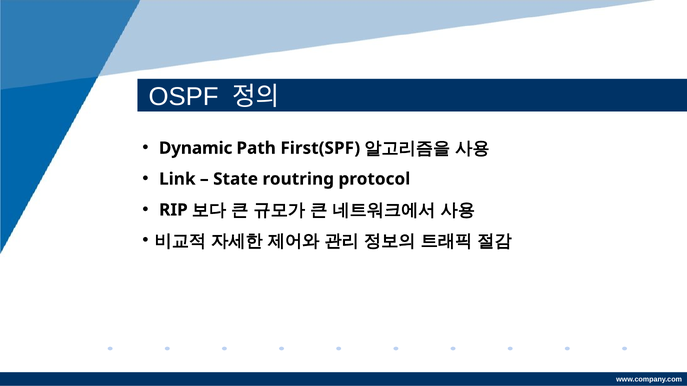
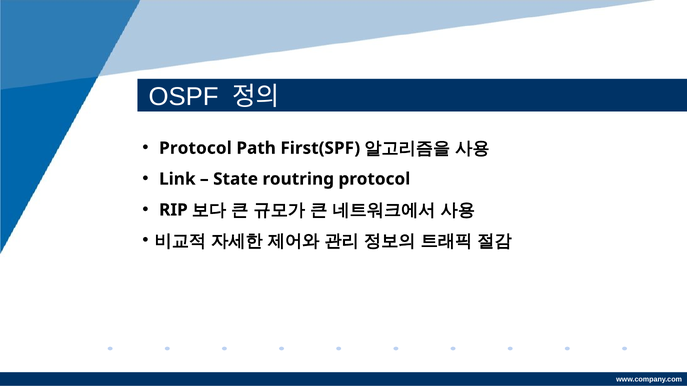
Dynamic: Dynamic -> Protocol (195, 148)
